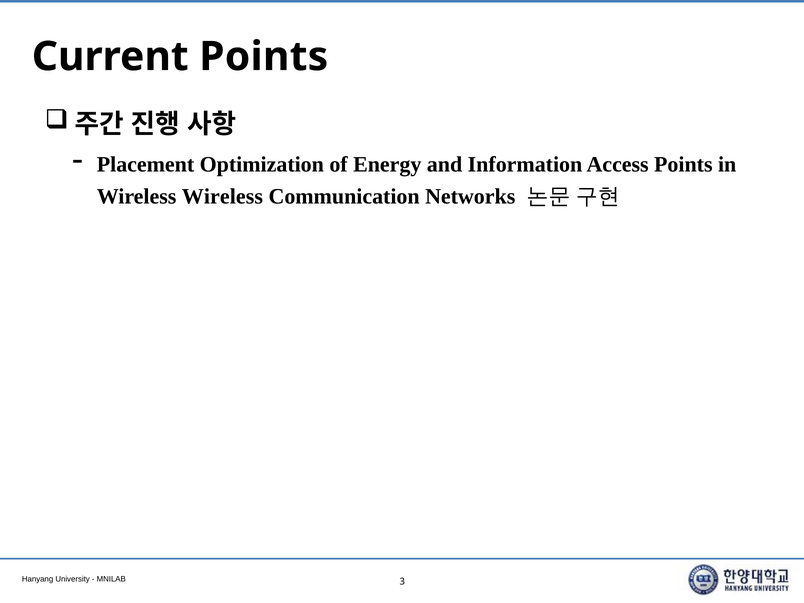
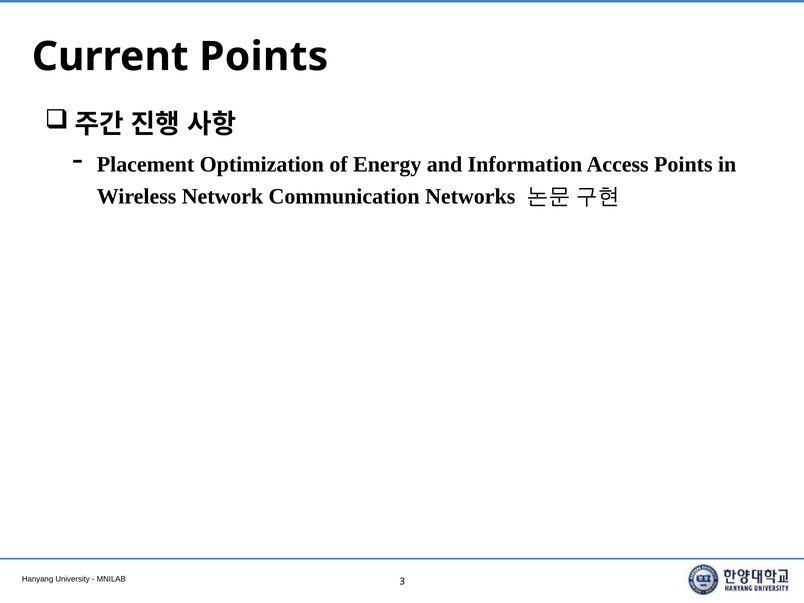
Wireless Wireless: Wireless -> Network (222, 196)
